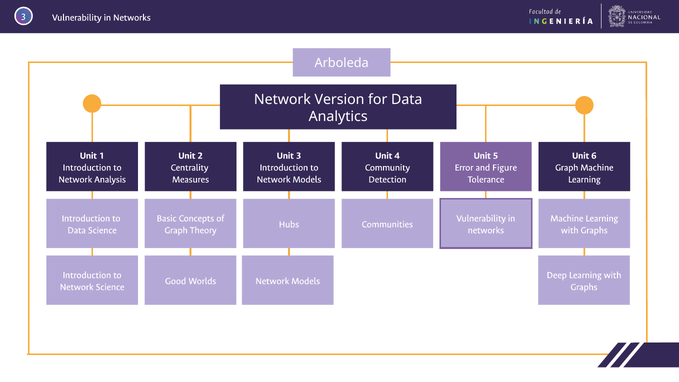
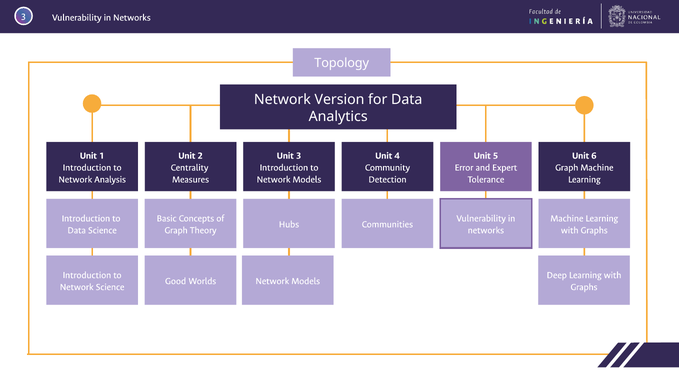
Arboleda: Arboleda -> Topology (342, 63)
Figure: Figure -> Expert (505, 167)
